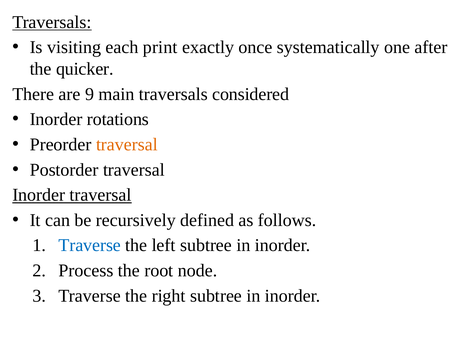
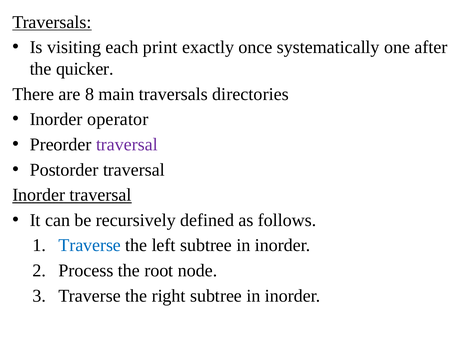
9: 9 -> 8 (90, 94)
considered: considered -> directories (251, 94)
rotations: rotations -> operator (118, 119)
traversal colour: orange -> purple (127, 145)
